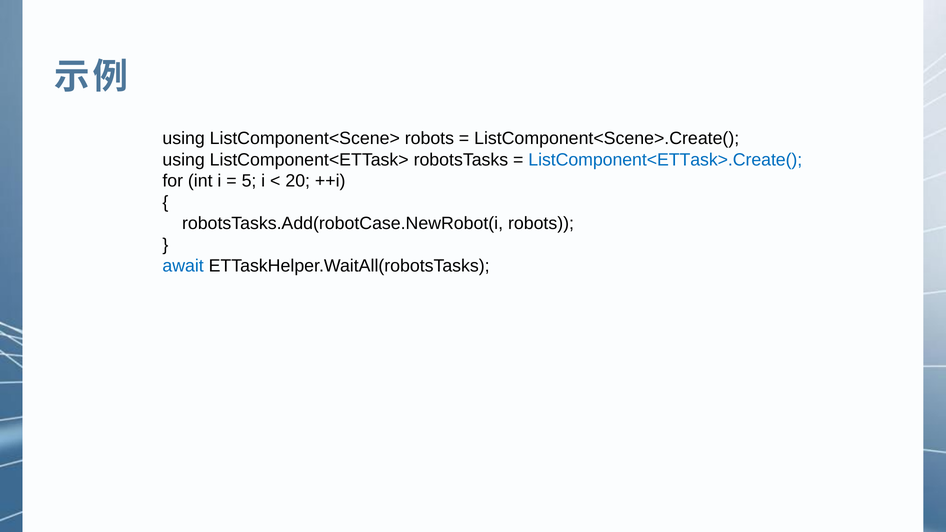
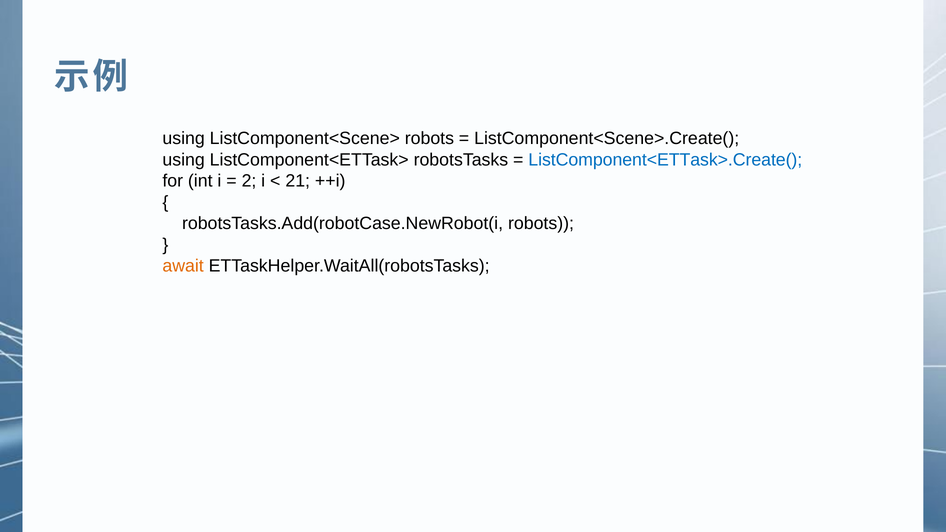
5: 5 -> 2 (249, 181)
20: 20 -> 21 (298, 181)
await colour: blue -> orange (183, 266)
